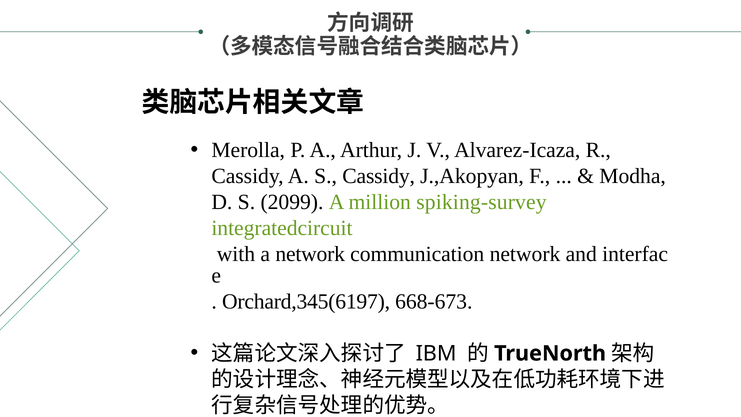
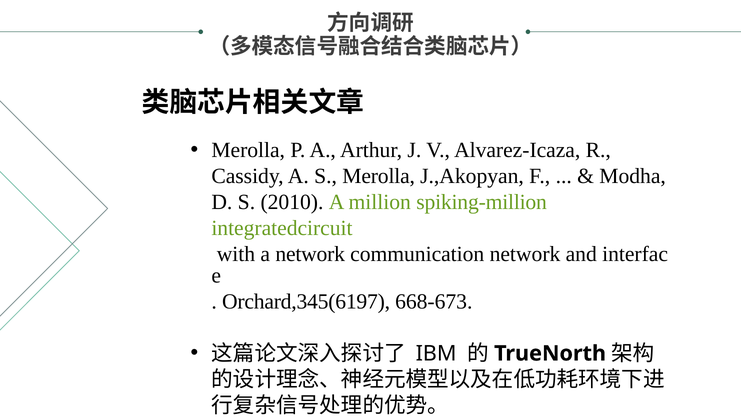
S Cassidy: Cassidy -> Merolla (379, 176)
2099: 2099 -> 2010 (292, 202)
spiking-survey: spiking-survey -> spiking-million (482, 202)
